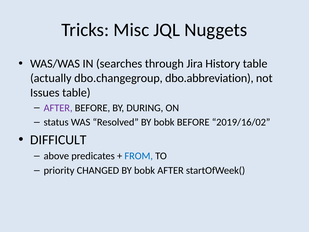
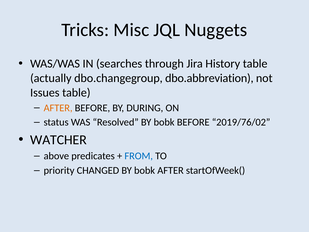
AFTER colour: purple -> orange (58, 108)
2019/16/02: 2019/16/02 -> 2019/76/02 (241, 122)
DIFFICULT: DIFFICULT -> WATCHER (58, 140)
